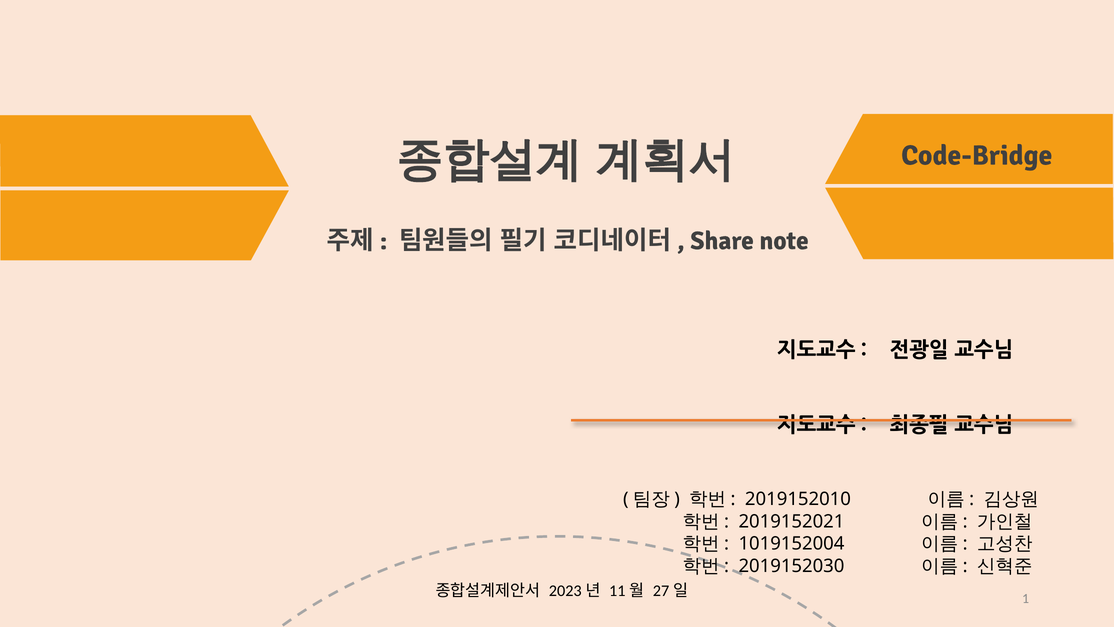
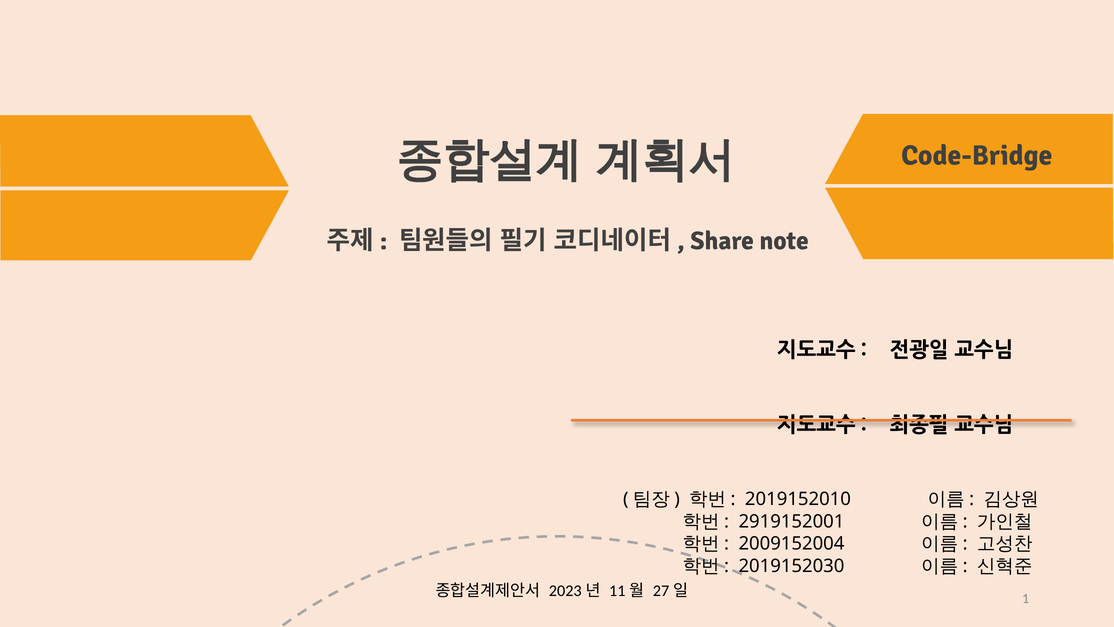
2019152021: 2019152021 -> 2919152001 (791, 521)
1019152004: 1019152004 -> 2009152004 (791, 543)
